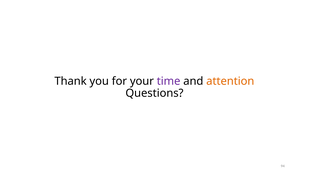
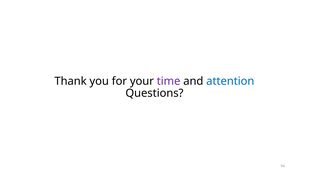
attention colour: orange -> blue (230, 81)
